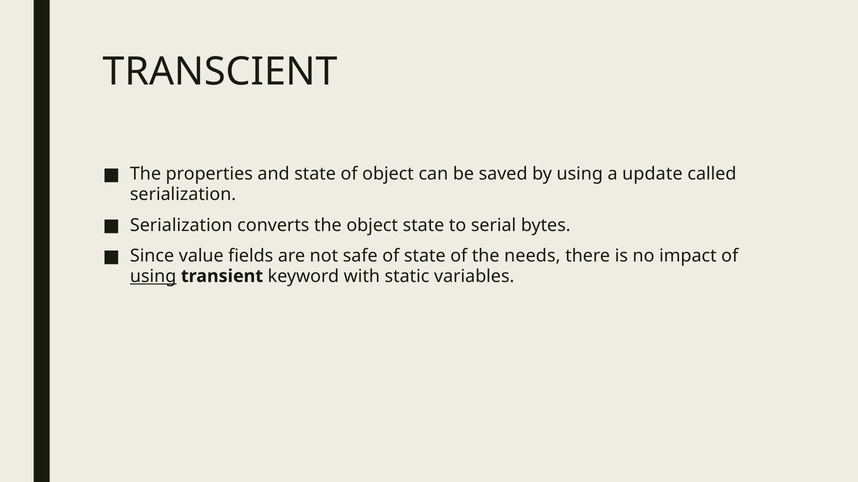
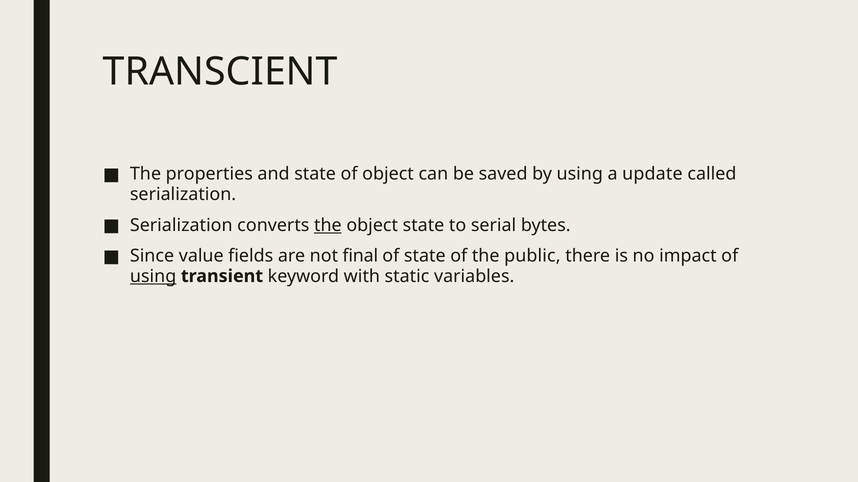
the underline: none -> present (328, 225)
safe: safe -> final (360, 256)
needs: needs -> public (532, 256)
